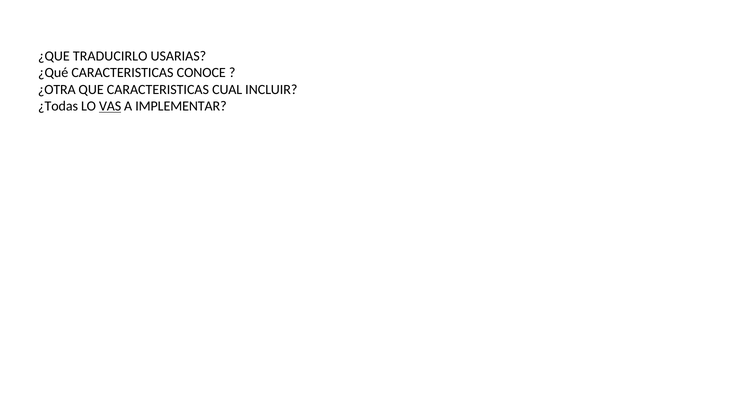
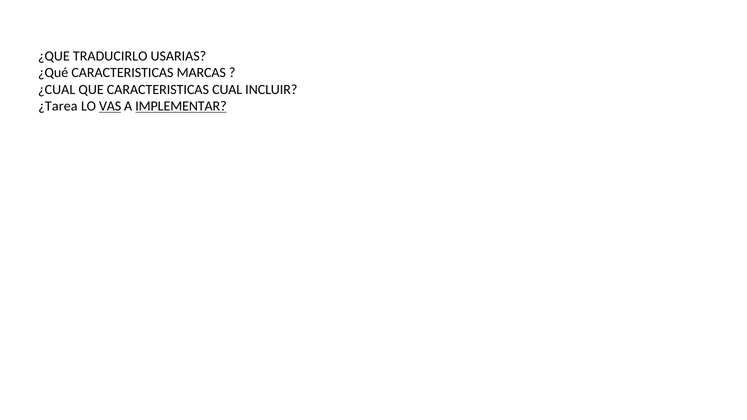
CONOCE: CONOCE -> MARCAS (201, 73)
¿OTRA: ¿OTRA -> ¿CUAL (57, 90)
¿Todas: ¿Todas -> ¿Tarea (58, 106)
IMPLEMENTAR underline: none -> present (181, 106)
